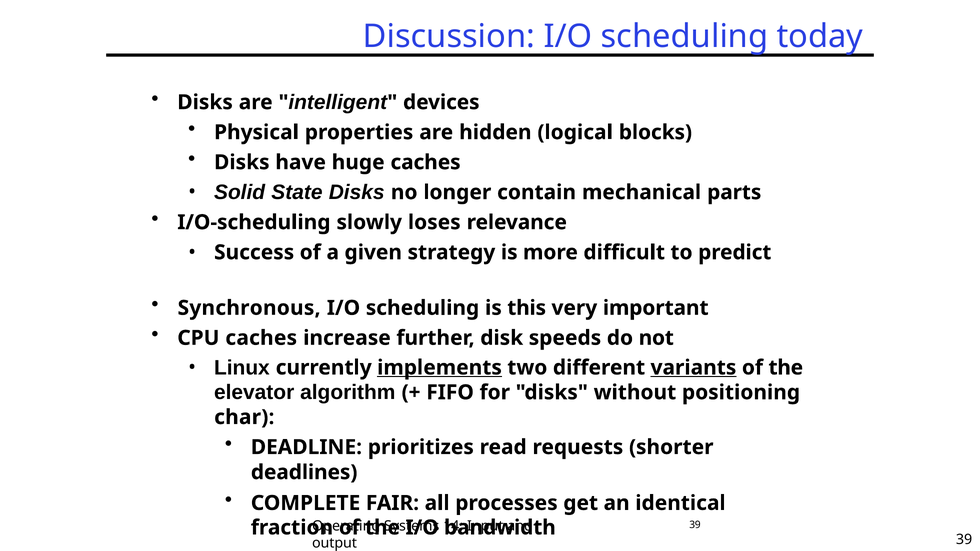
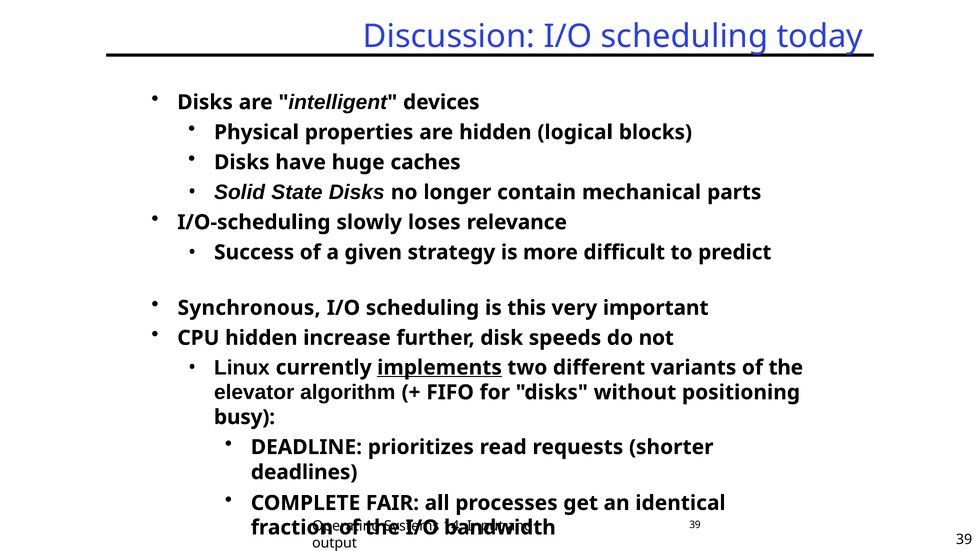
CPU caches: caches -> hidden (261, 338)
variants underline: present -> none (693, 368)
char: char -> busy (244, 417)
